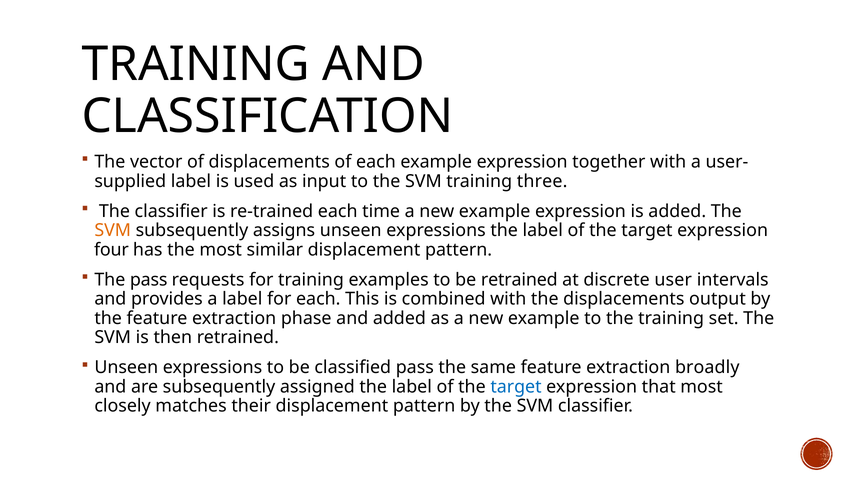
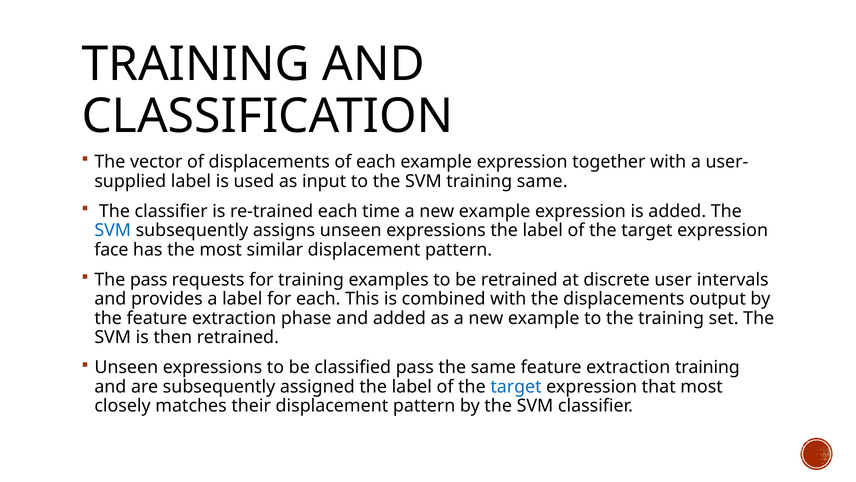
training three: three -> same (542, 181)
SVM colour: orange -> blue (113, 230)
four: four -> face (111, 249)
extraction broadly: broadly -> training (707, 367)
